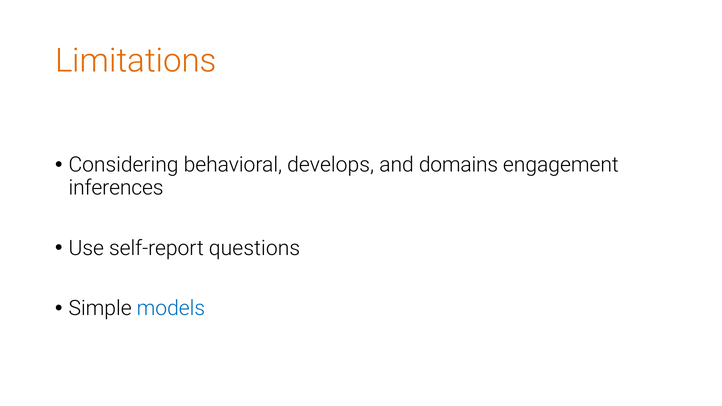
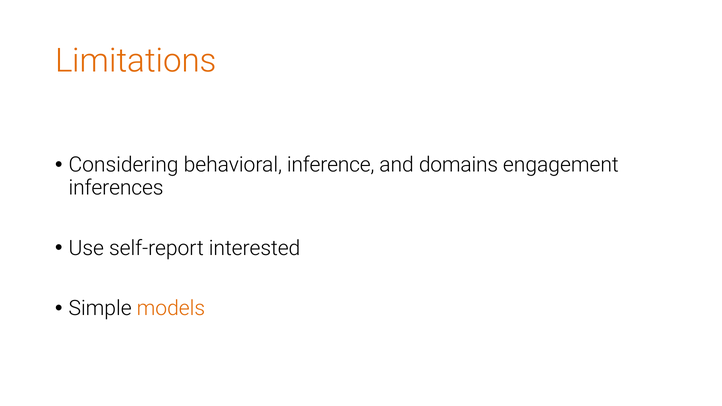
develops: develops -> inference (331, 165)
questions: questions -> interested (255, 248)
models colour: blue -> orange (171, 309)
